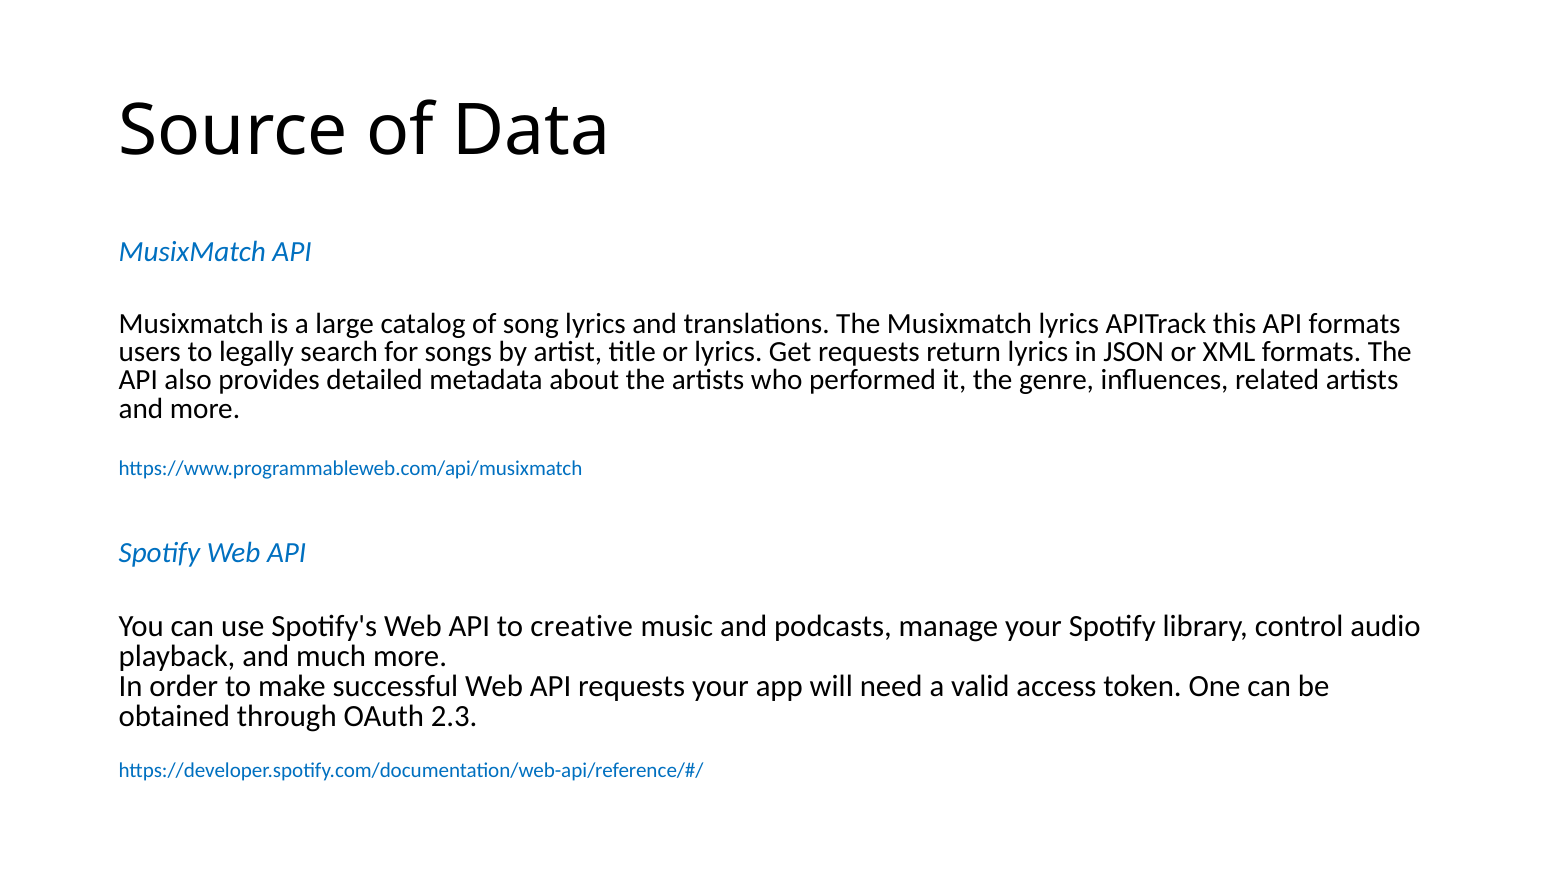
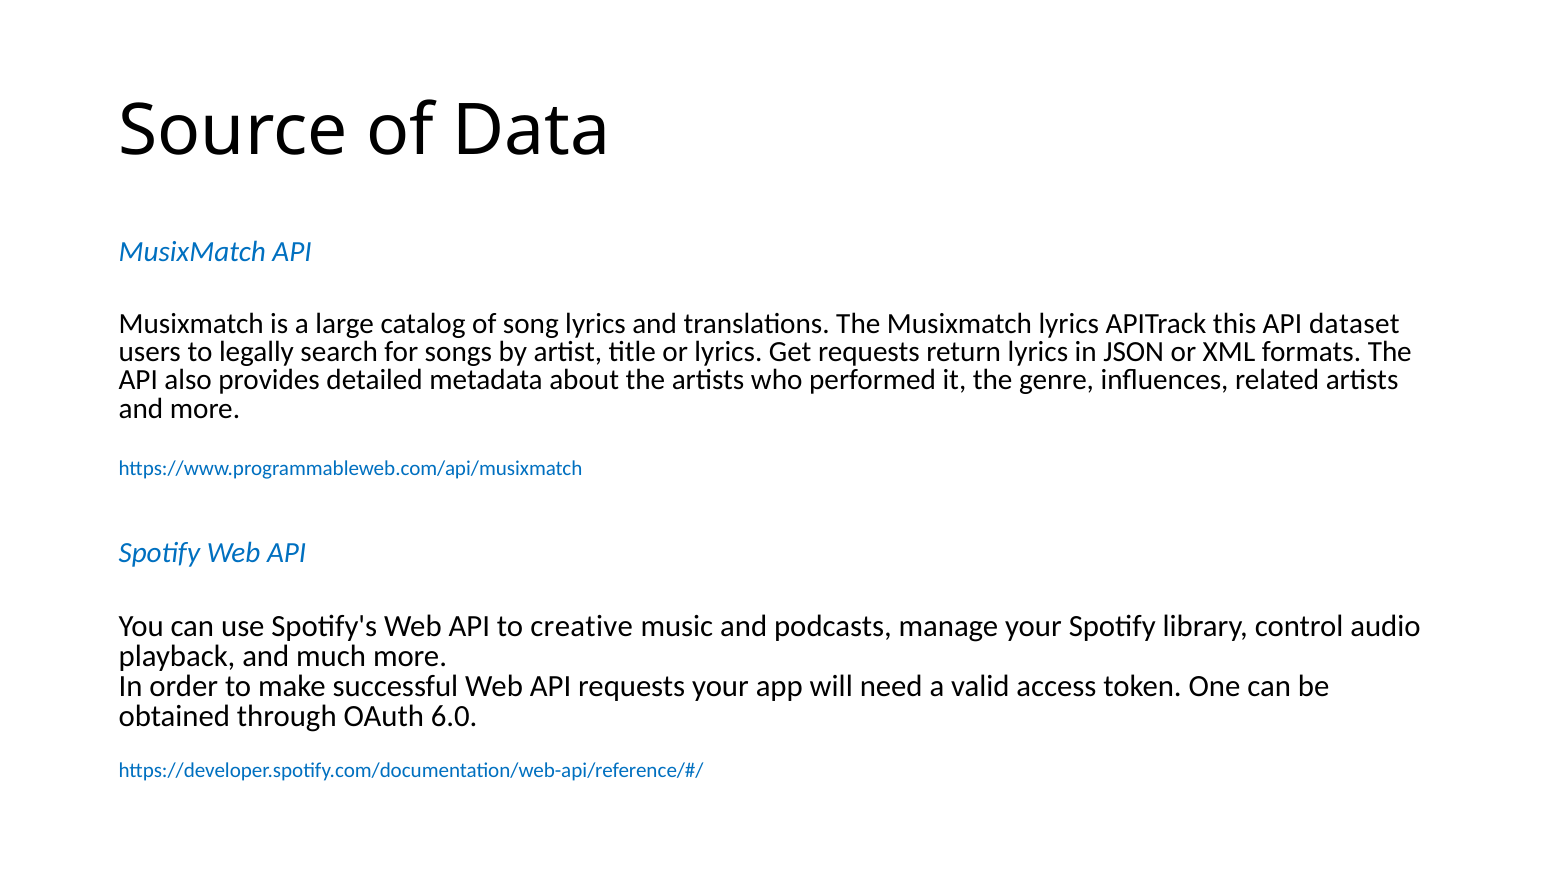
API formats: formats -> dataset (1354, 323)
2.3: 2.3 -> 6.0 (454, 716)
